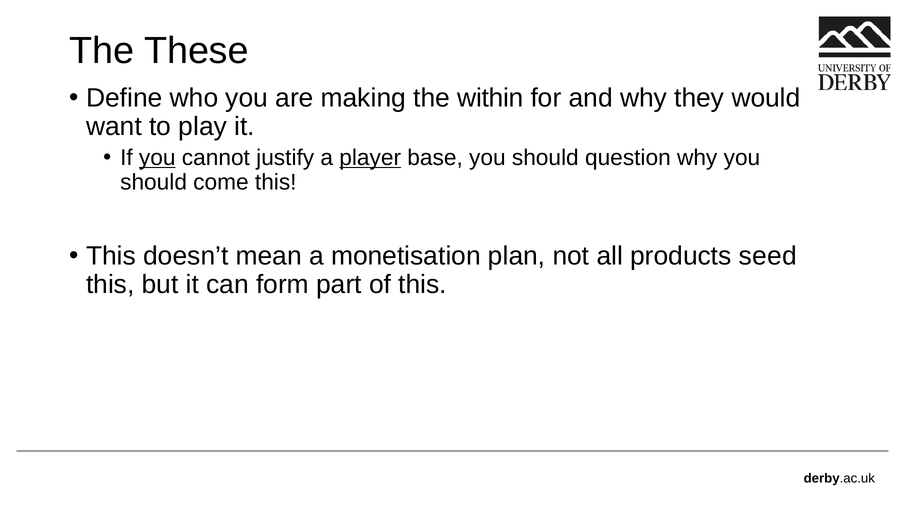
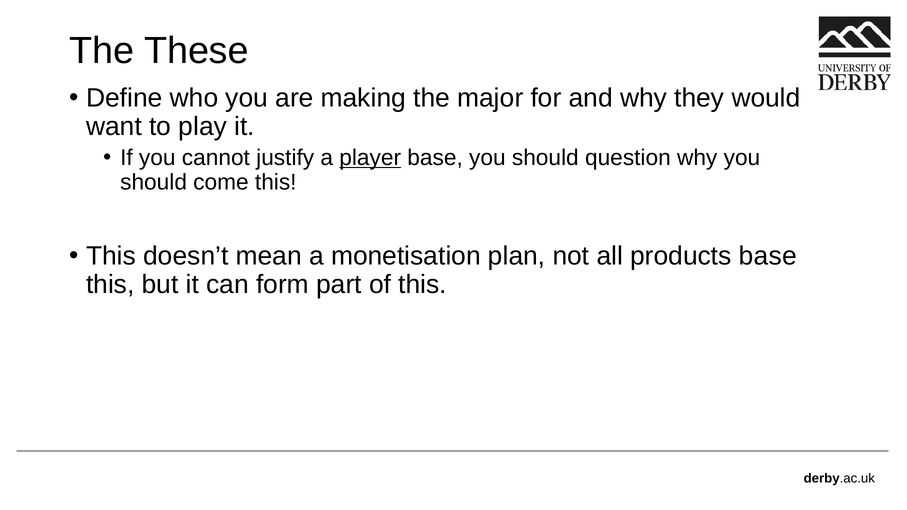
within: within -> major (490, 98)
you underline: present -> none (157, 158)
products seed: seed -> base (768, 256)
